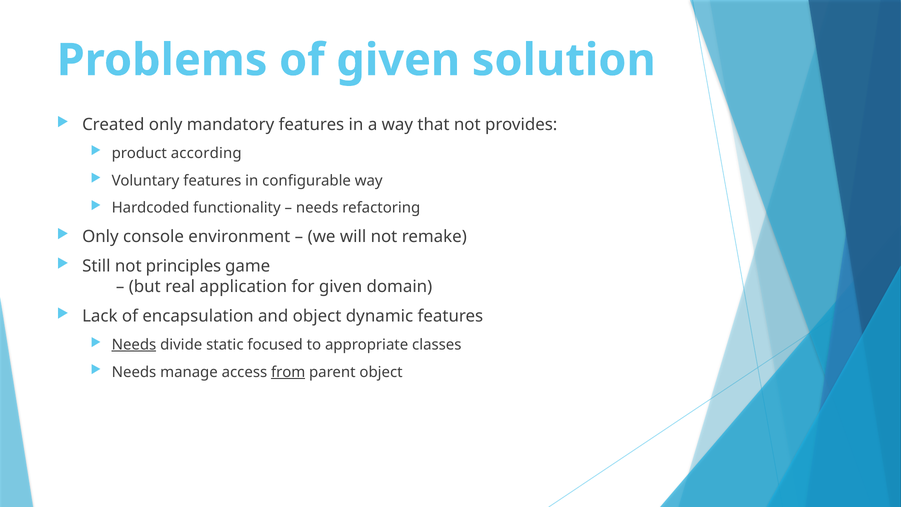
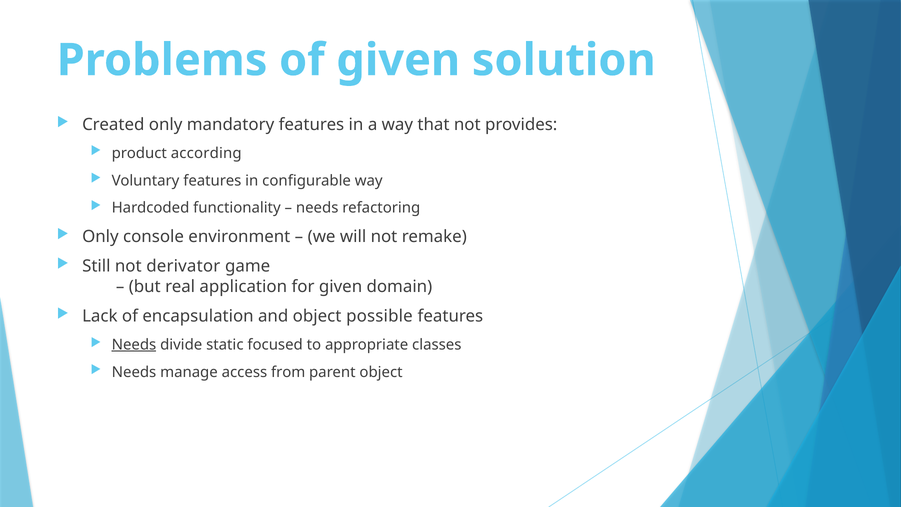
principles: principles -> derivator (183, 266)
dynamic: dynamic -> possible (379, 316)
from underline: present -> none (288, 372)
